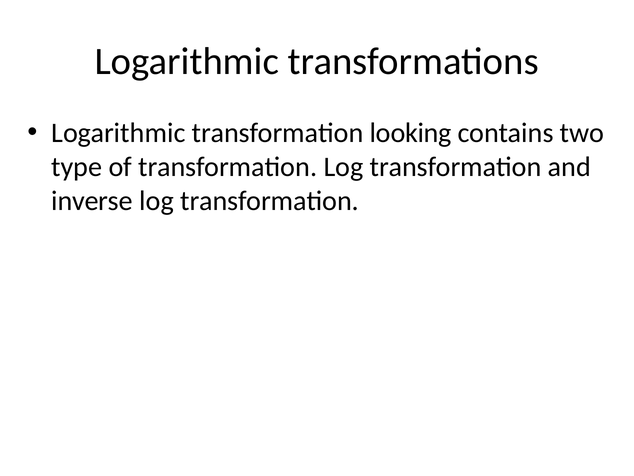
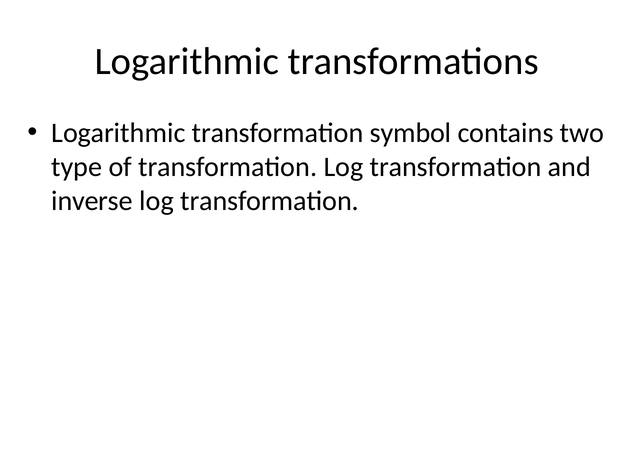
looking: looking -> symbol (411, 133)
